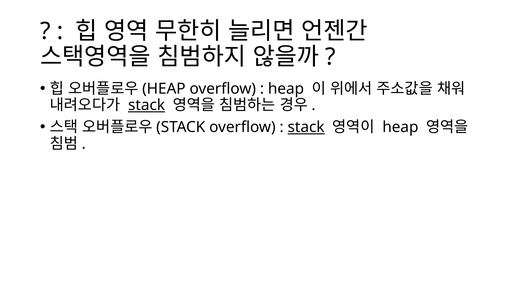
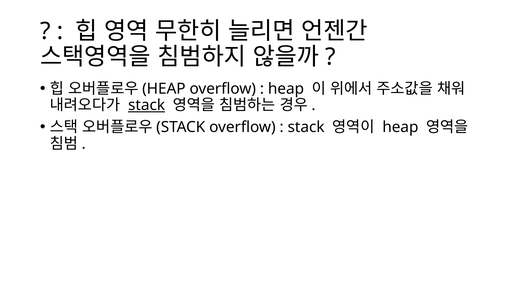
stack underline: present -> none (306, 127)
